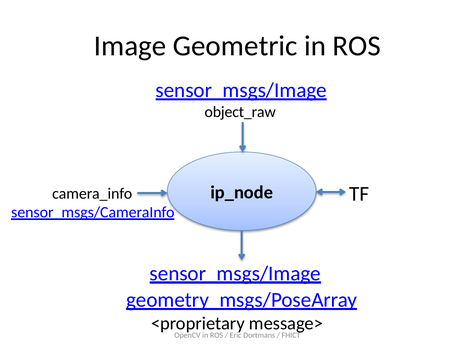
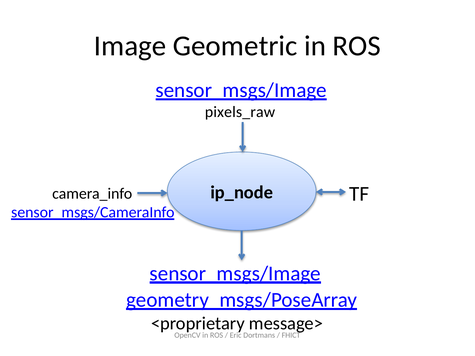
object_raw: object_raw -> pixels_raw (240, 112)
